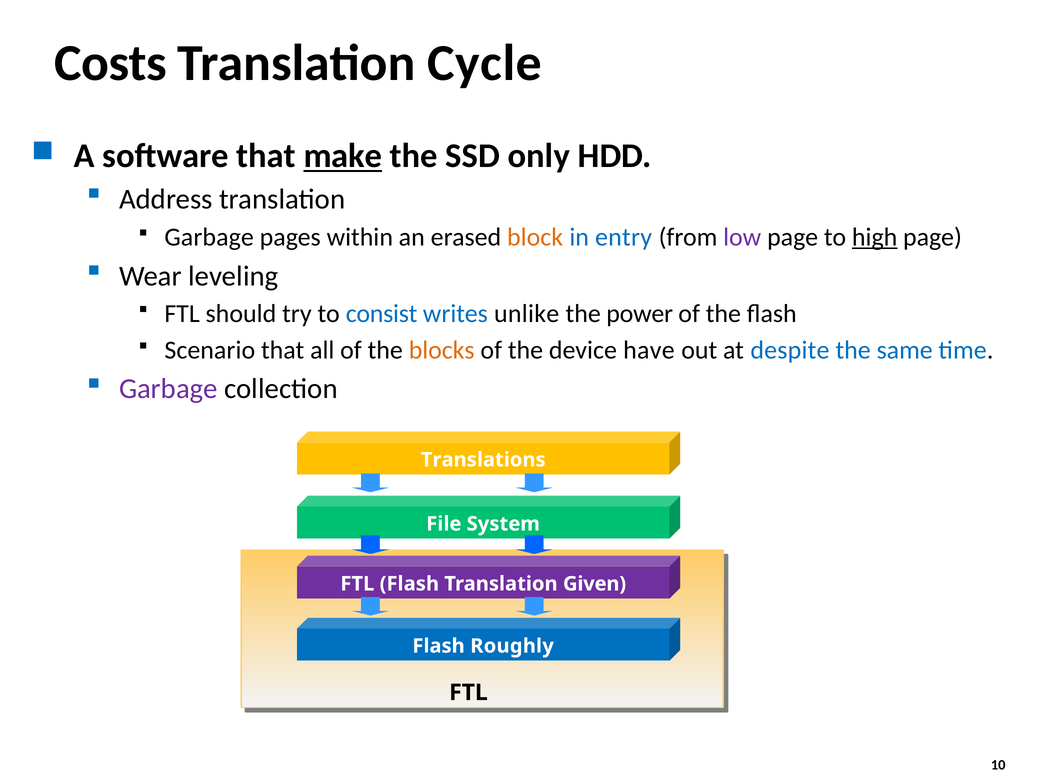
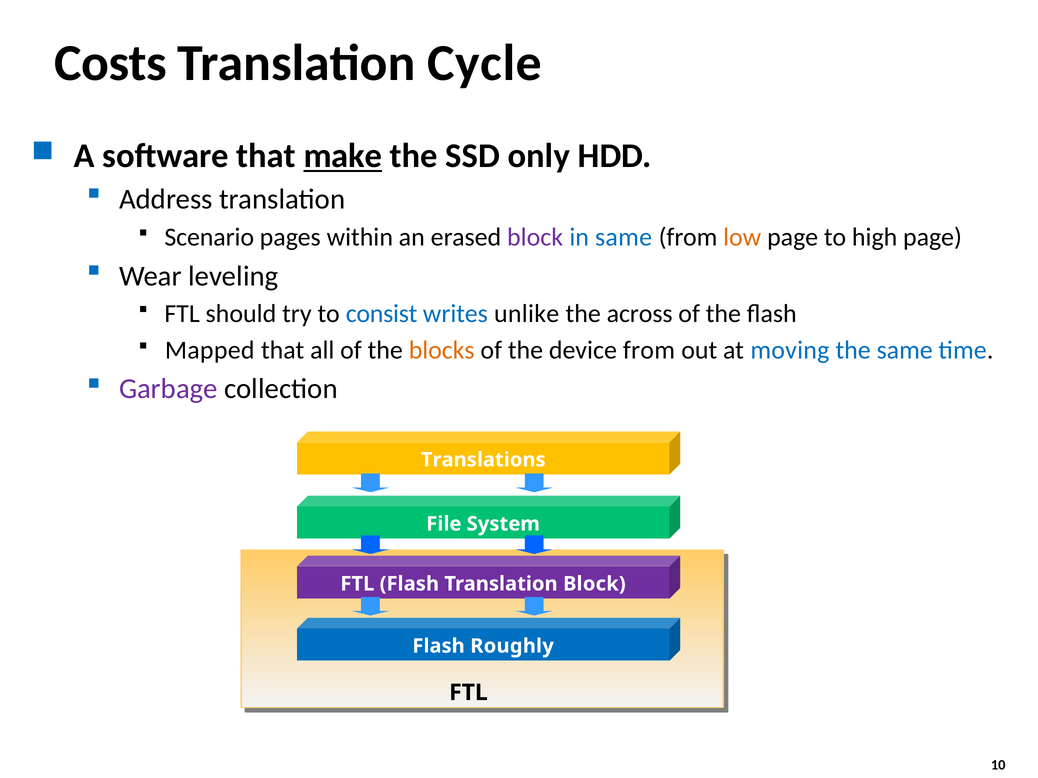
Garbage: Garbage -> Scenario (209, 237)
block colour: orange -> purple (535, 237)
in entry: entry -> same (624, 237)
low colour: purple -> orange (742, 237)
high underline: present -> none (875, 237)
power: power -> across (640, 314)
Scenario: Scenario -> Mapped (210, 350)
device have: have -> from (649, 350)
despite: despite -> moving (790, 350)
Translation Given: Given -> Block (594, 584)
